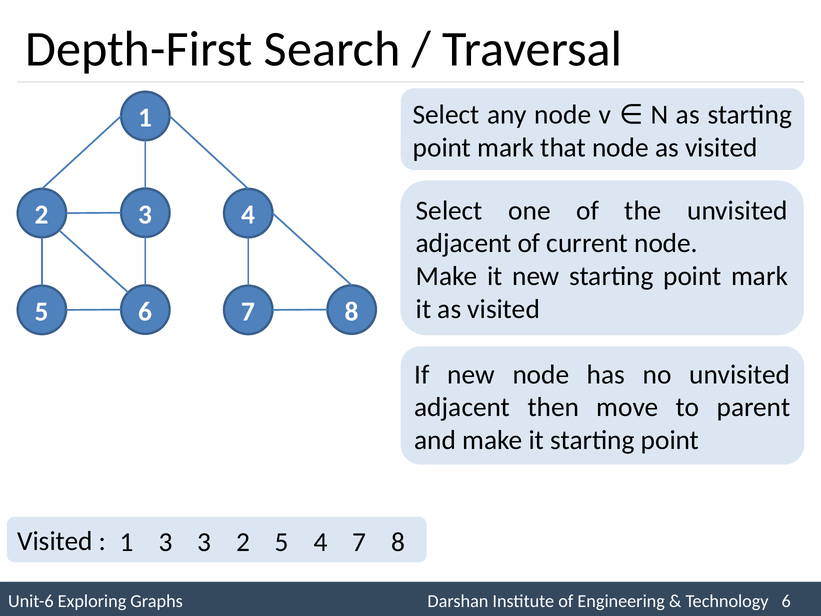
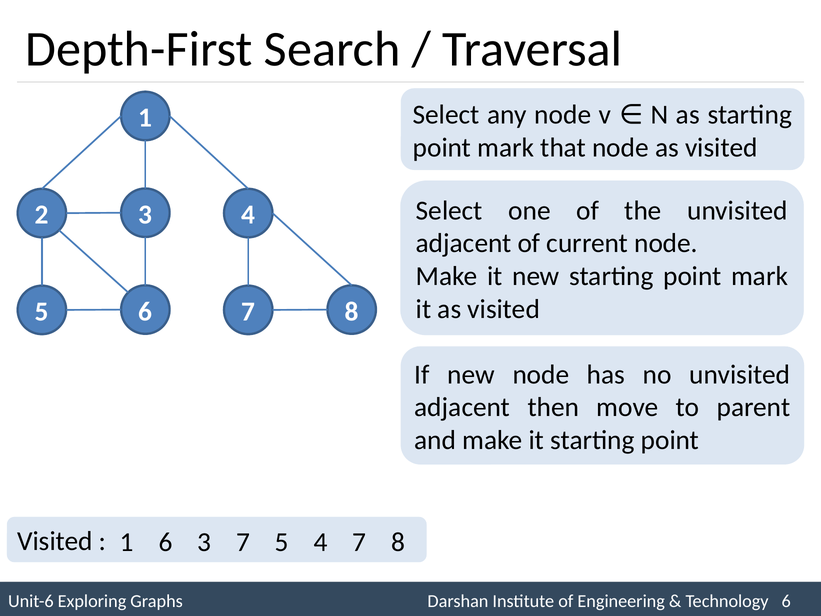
3: 3 -> 6 (166, 542)
2: 2 -> 7 (243, 542)
